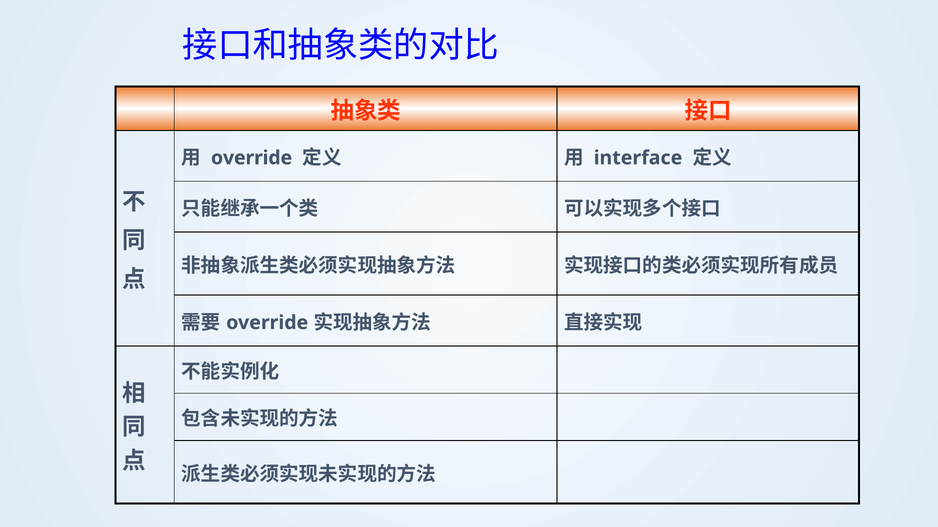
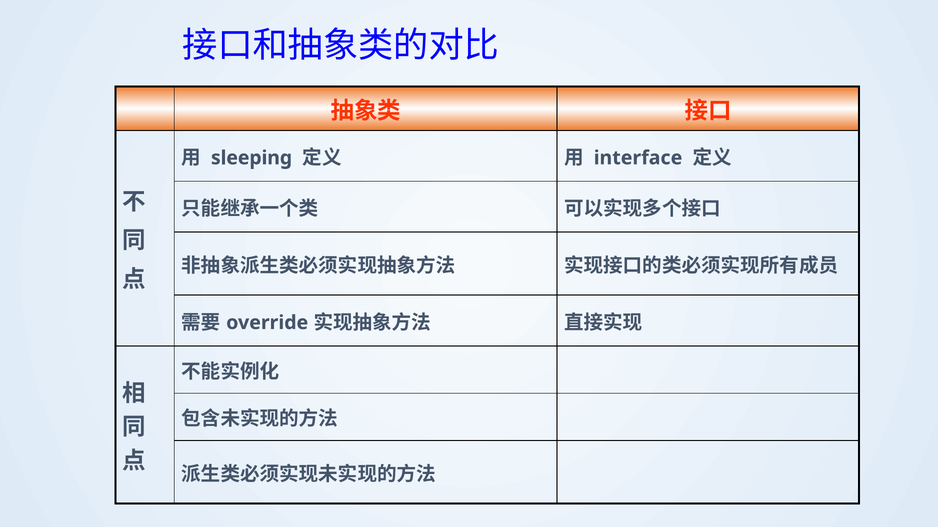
override: override -> sleeping (252, 158)
